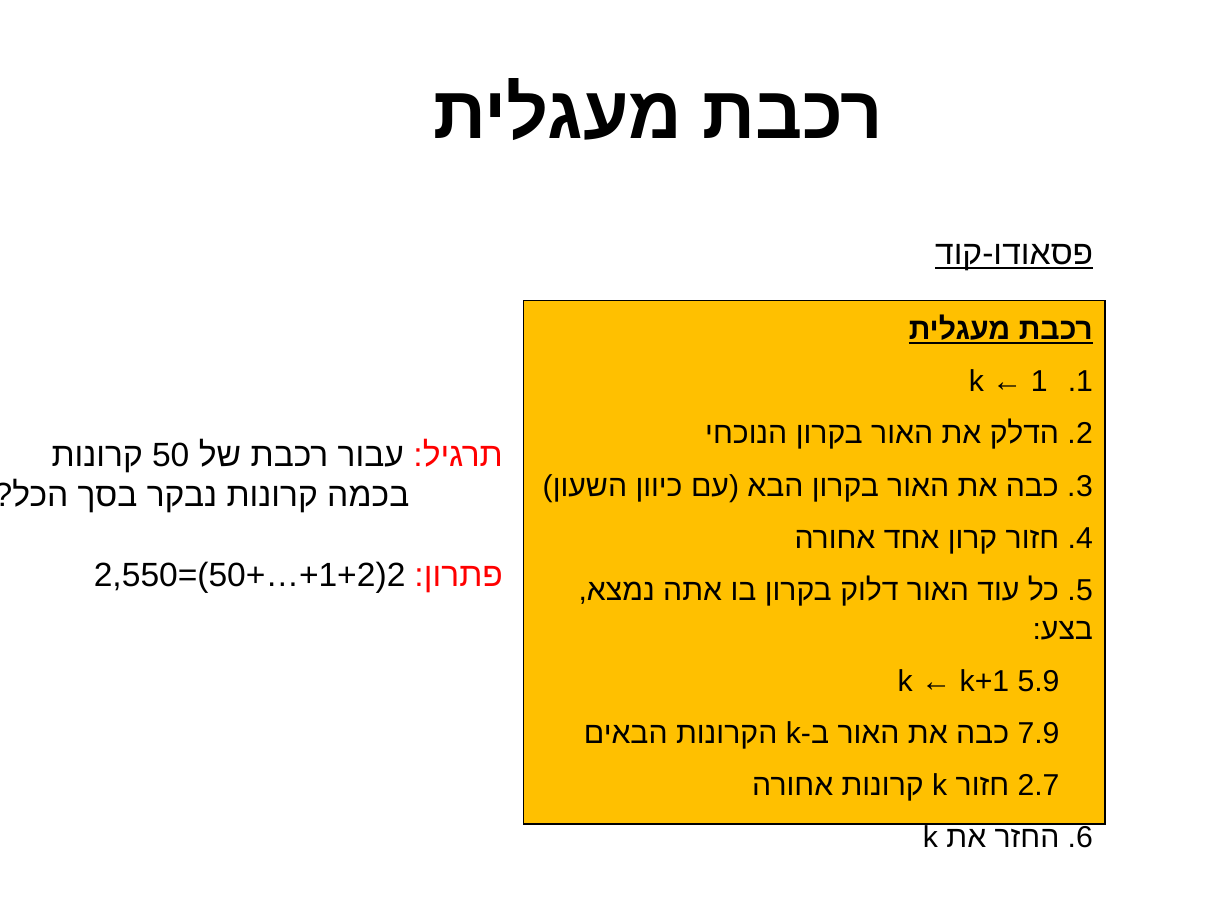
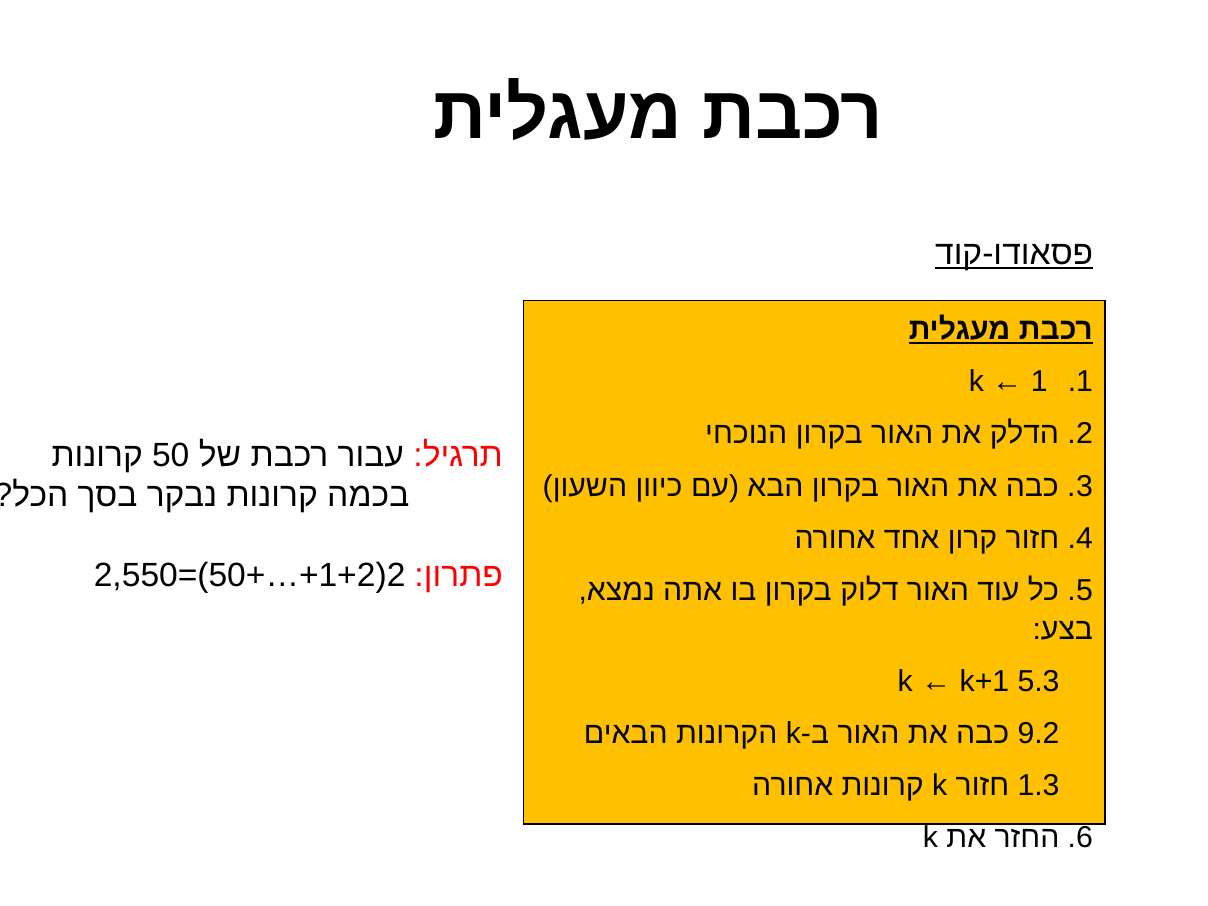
5.9: 5.9 -> 5.3 (1039, 681)
7.9: 7.9 -> 9.2 (1039, 734)
2.7: 2.7 -> 1.3 (1039, 786)
